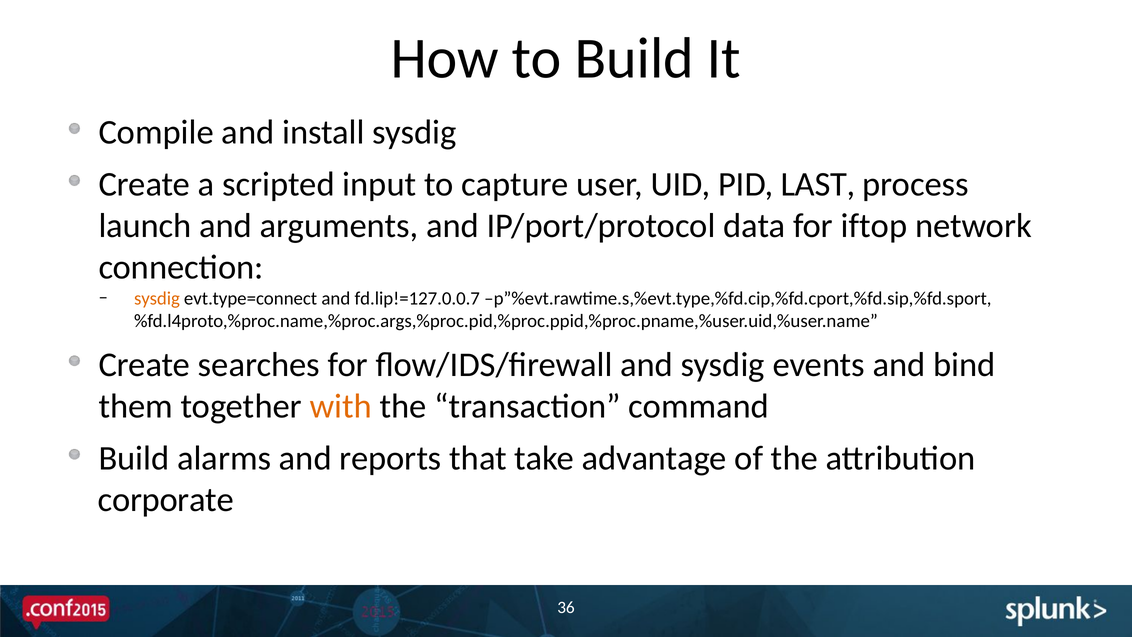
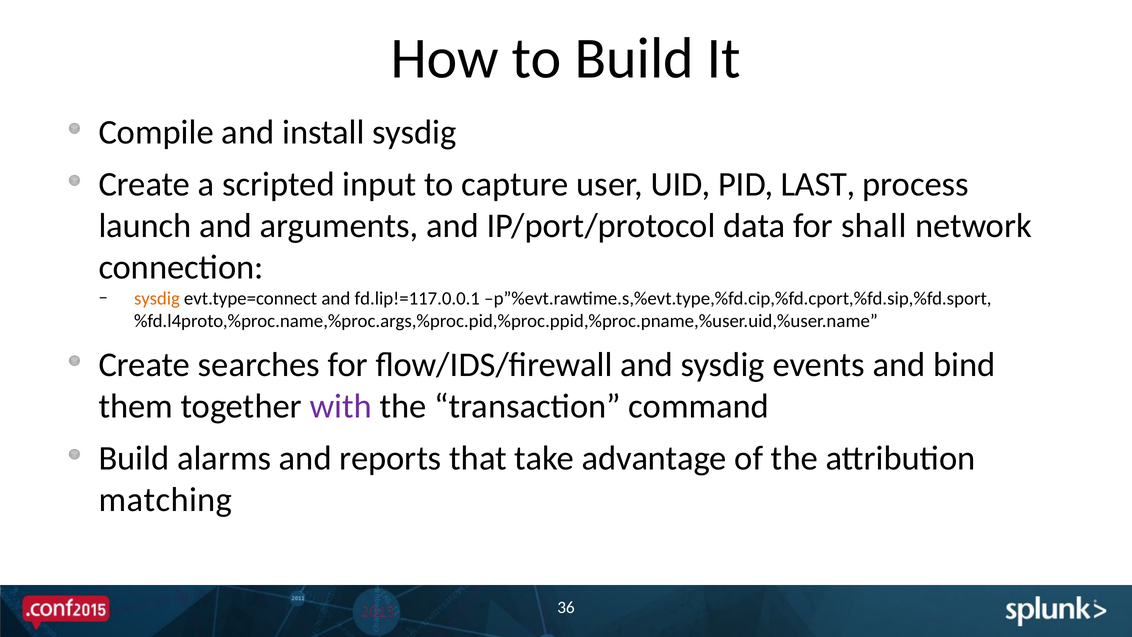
iftop: iftop -> shall (874, 226)
fd.lip!=127.0.0.7: fd.lip!=127.0.0.7 -> fd.lip!=117.0.0.1 (417, 298)
with colour: orange -> purple (341, 406)
corporate: corporate -> matching (165, 500)
